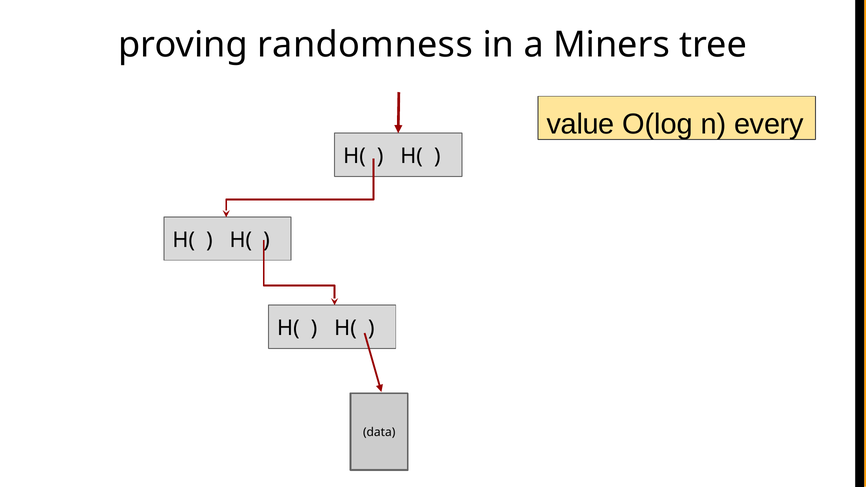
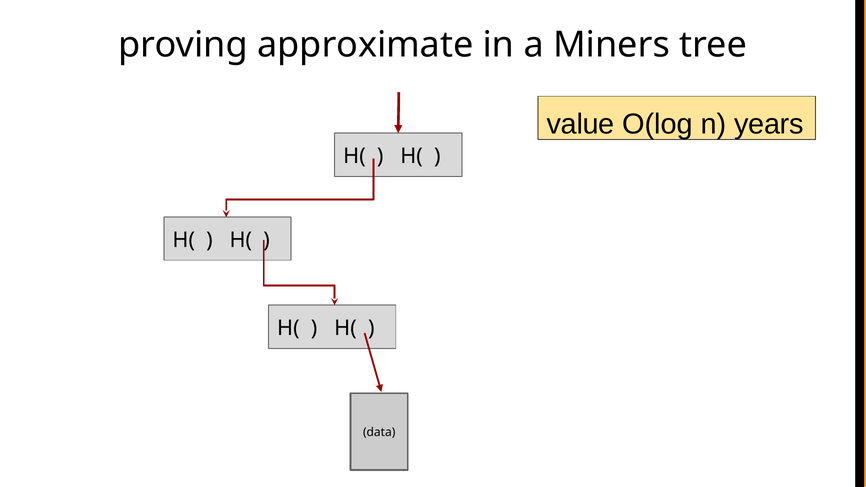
randomness: randomness -> approximate (365, 45)
every: every -> years (769, 124)
